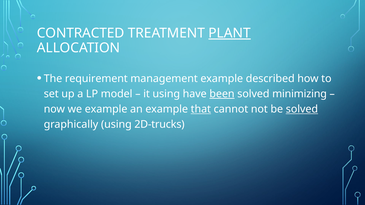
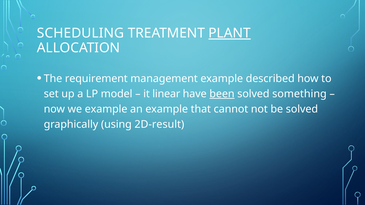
CONTRACTED: CONTRACTED -> SCHEDULING (81, 33)
it using: using -> linear (166, 94)
minimizing: minimizing -> something (299, 94)
that underline: present -> none (201, 109)
solved underline: present -> none (302, 109)
2D-trucks: 2D-trucks -> 2D-result (159, 125)
